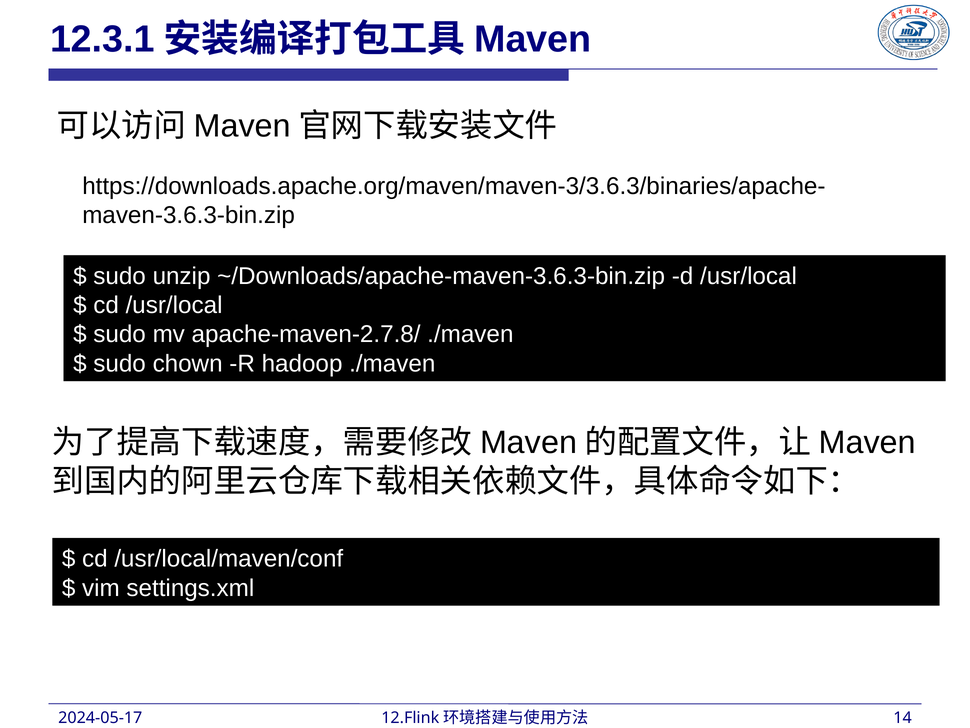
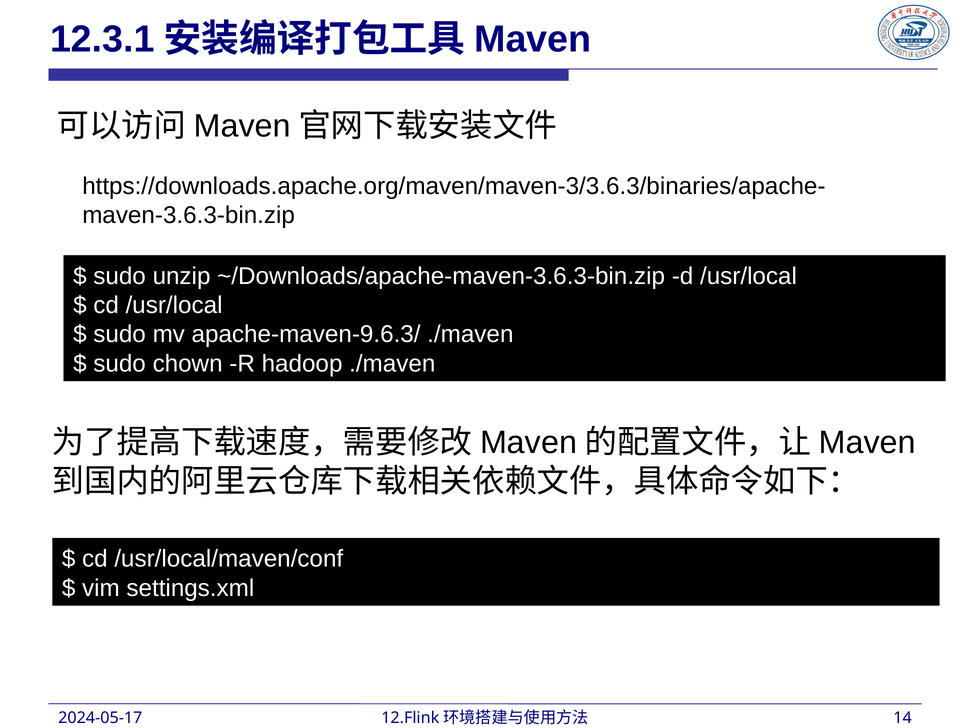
apache-maven-2.7.8/: apache-maven-2.7.8/ -> apache-maven-9.6.3/ (306, 334)
